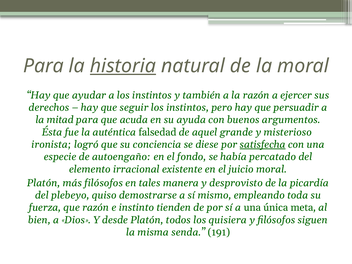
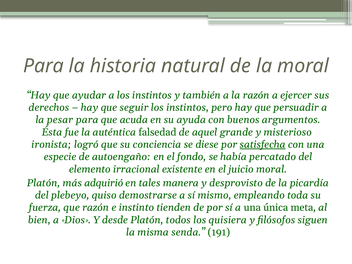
historia underline: present -> none (123, 66)
mitad: mitad -> pesar (60, 120)
más filósofos: filósofos -> adquirió (104, 183)
